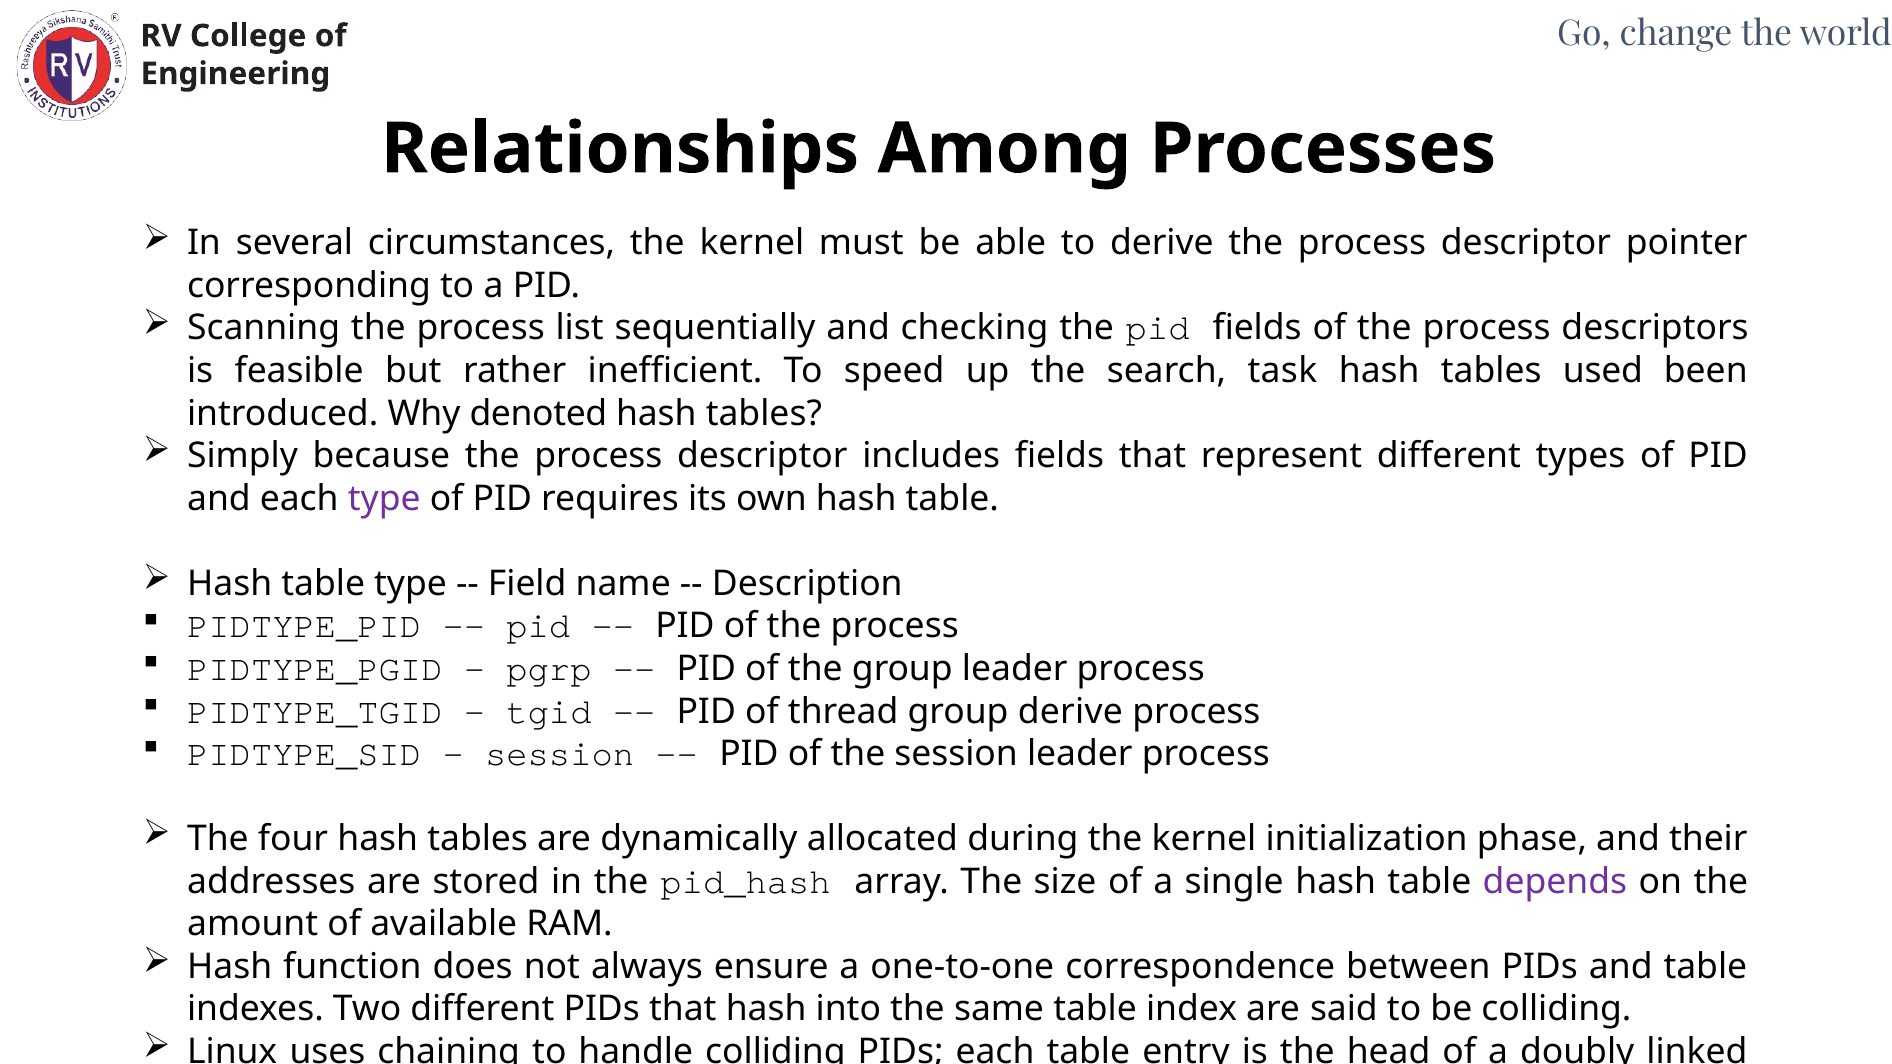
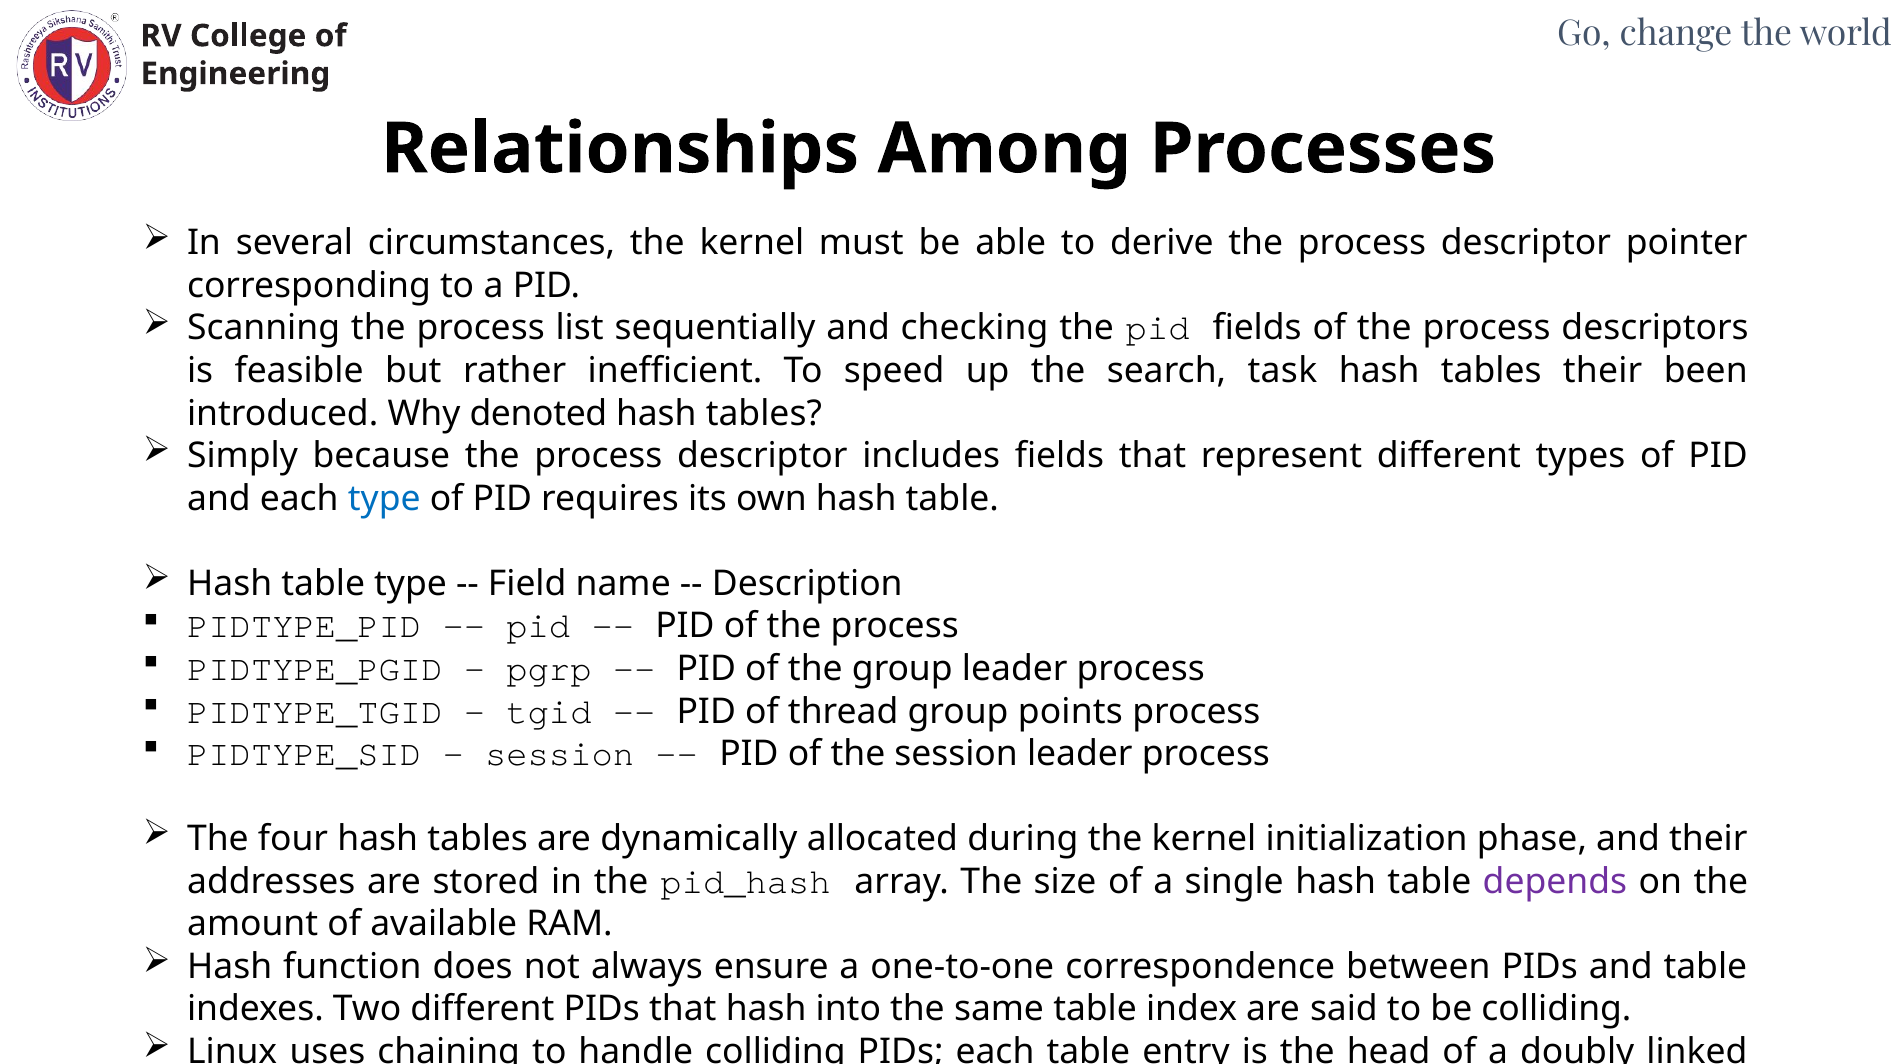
tables used: used -> their (1603, 371)
type colour: purple -> blue (384, 499)
group derive: derive -> points (1070, 711)
